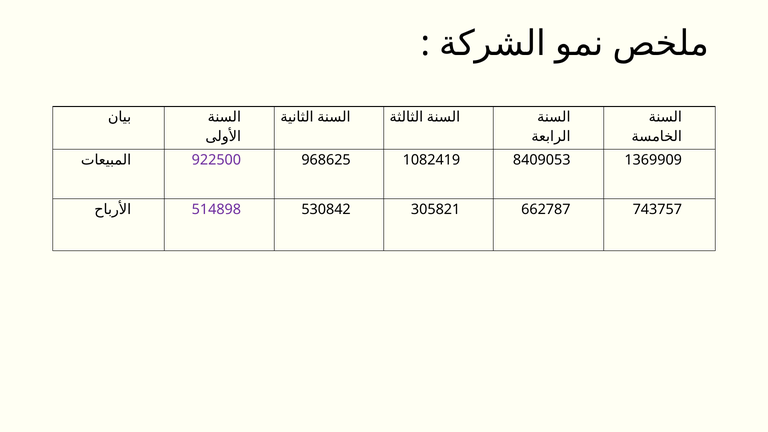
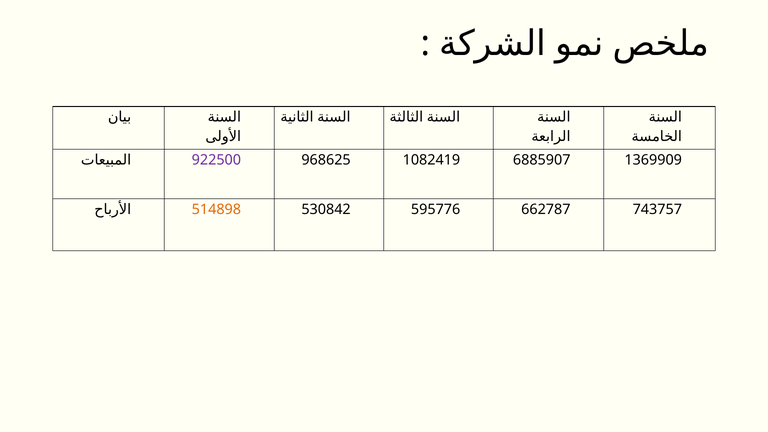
8409053: 8409053 -> 6885907 (542, 160)
514898 colour: purple -> orange (216, 209)
305821: 305821 -> 595776 (436, 209)
